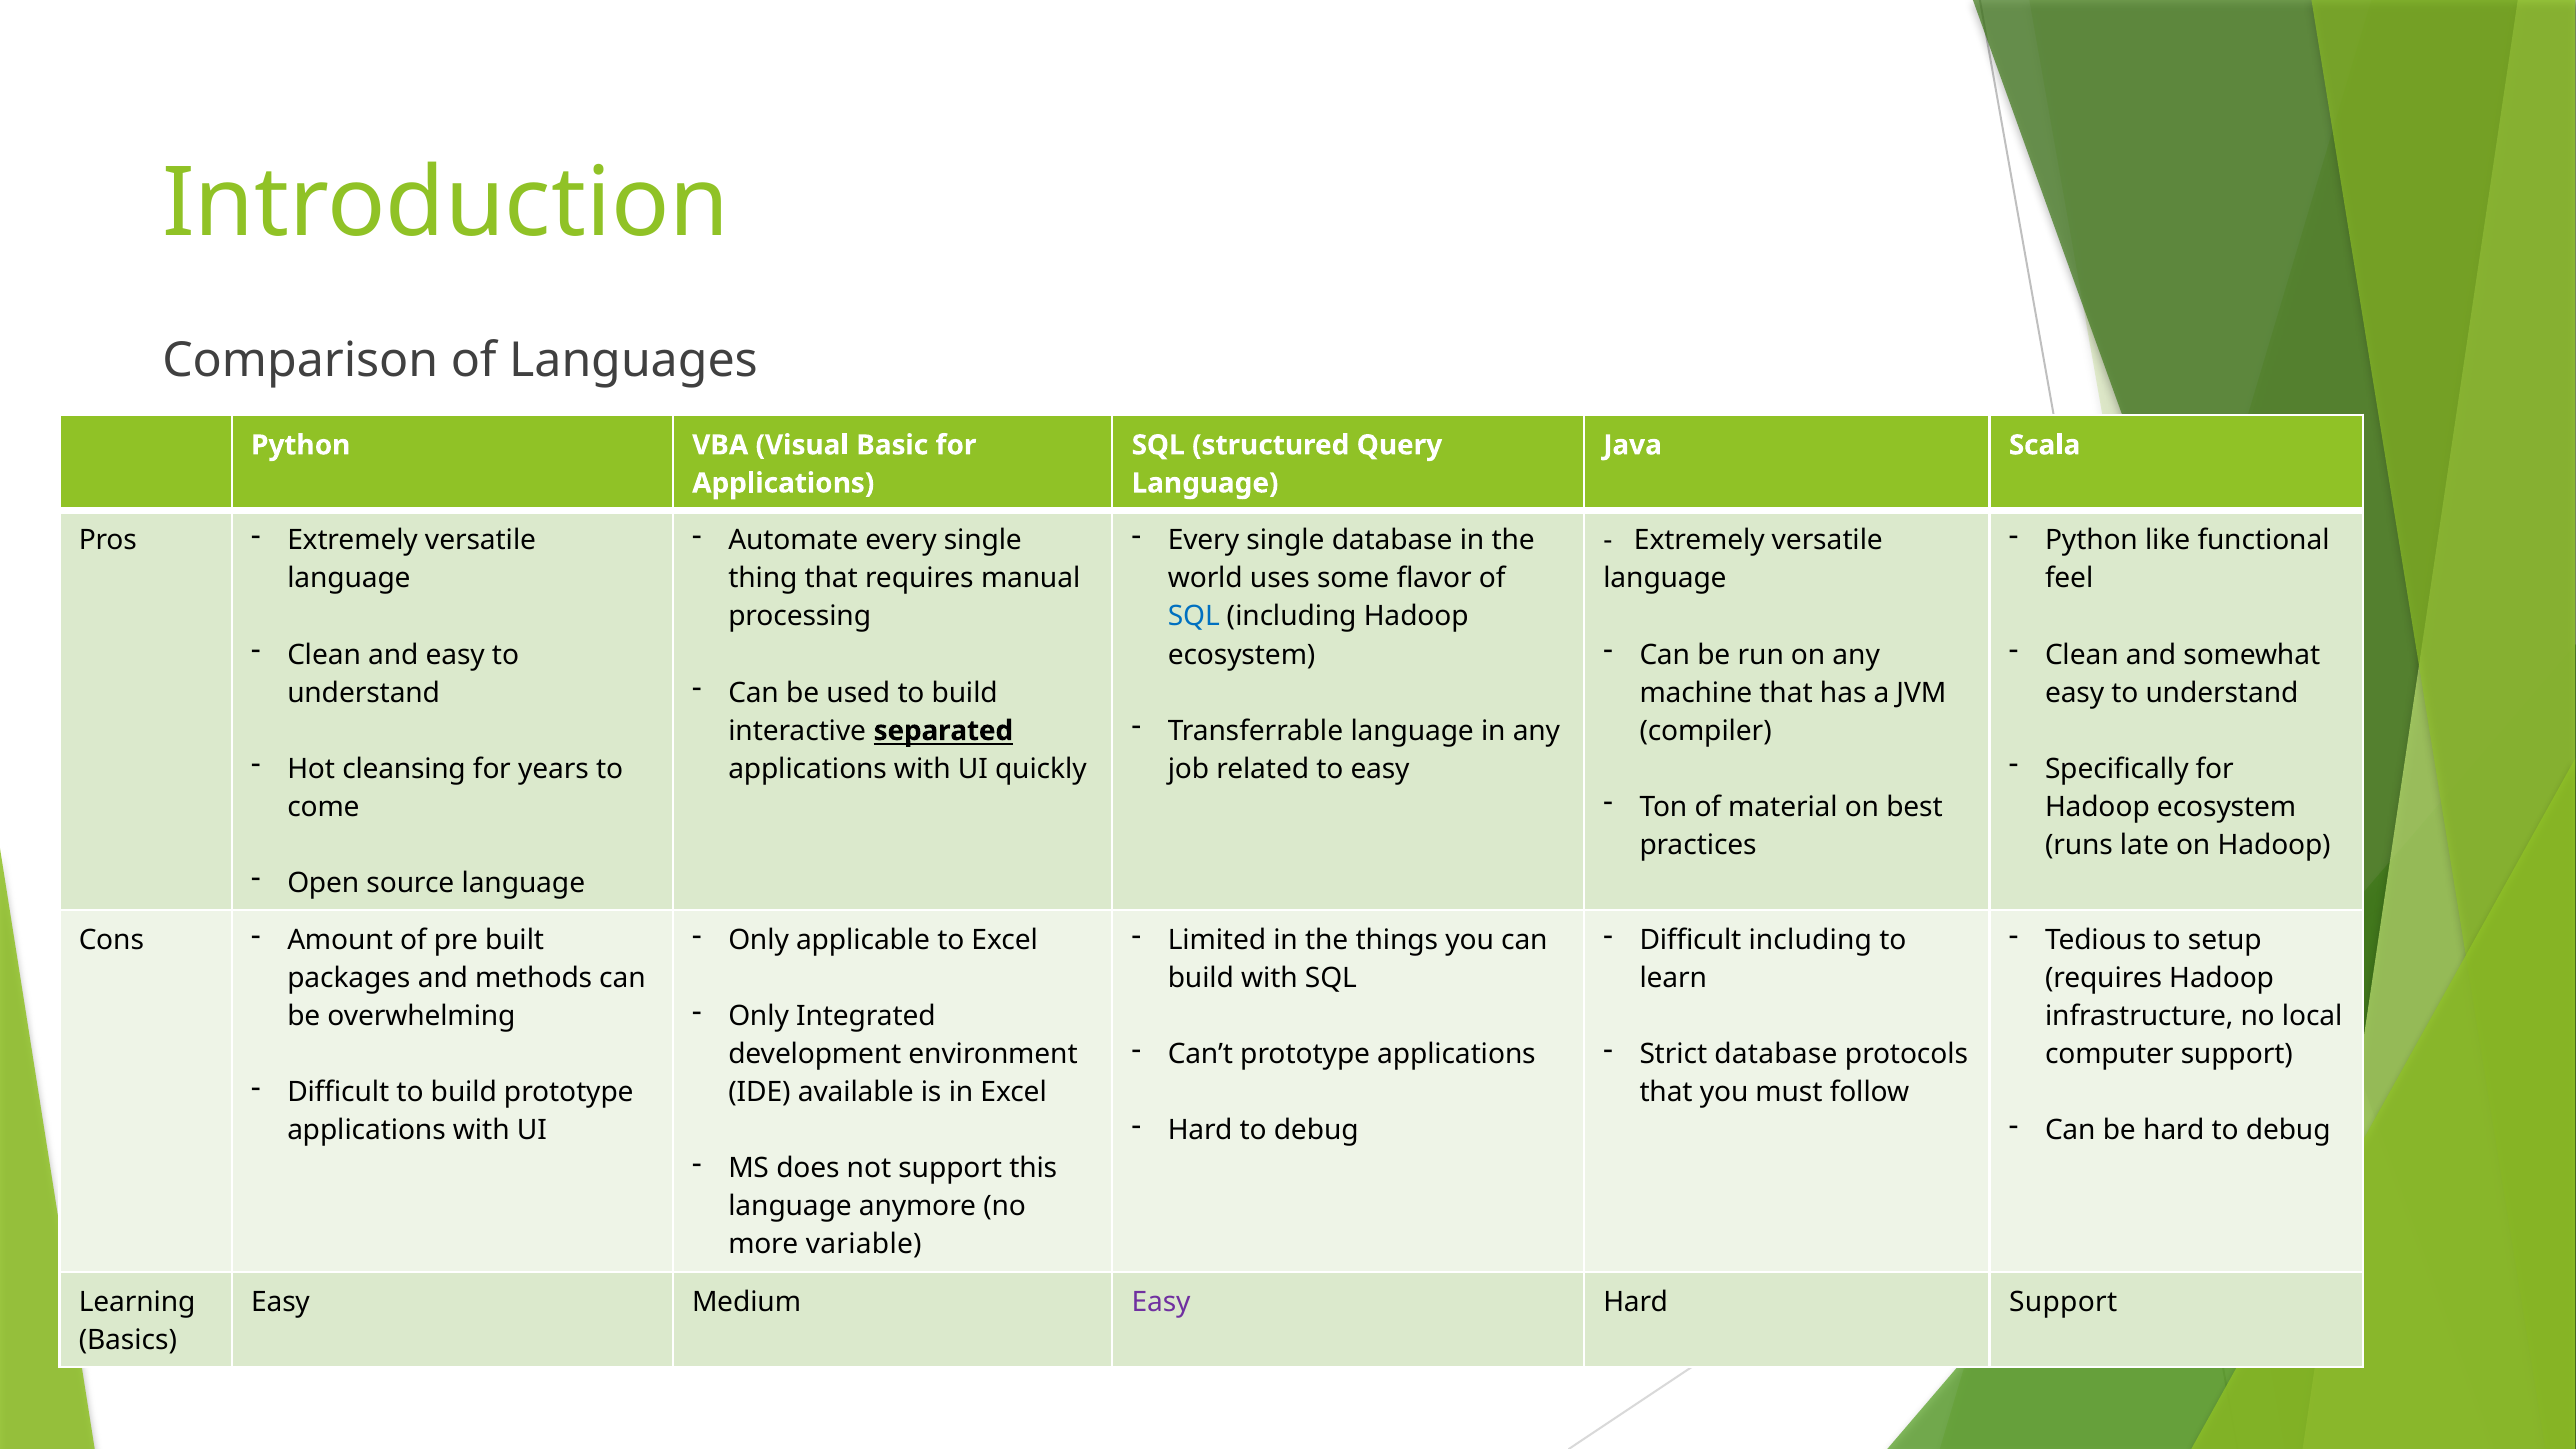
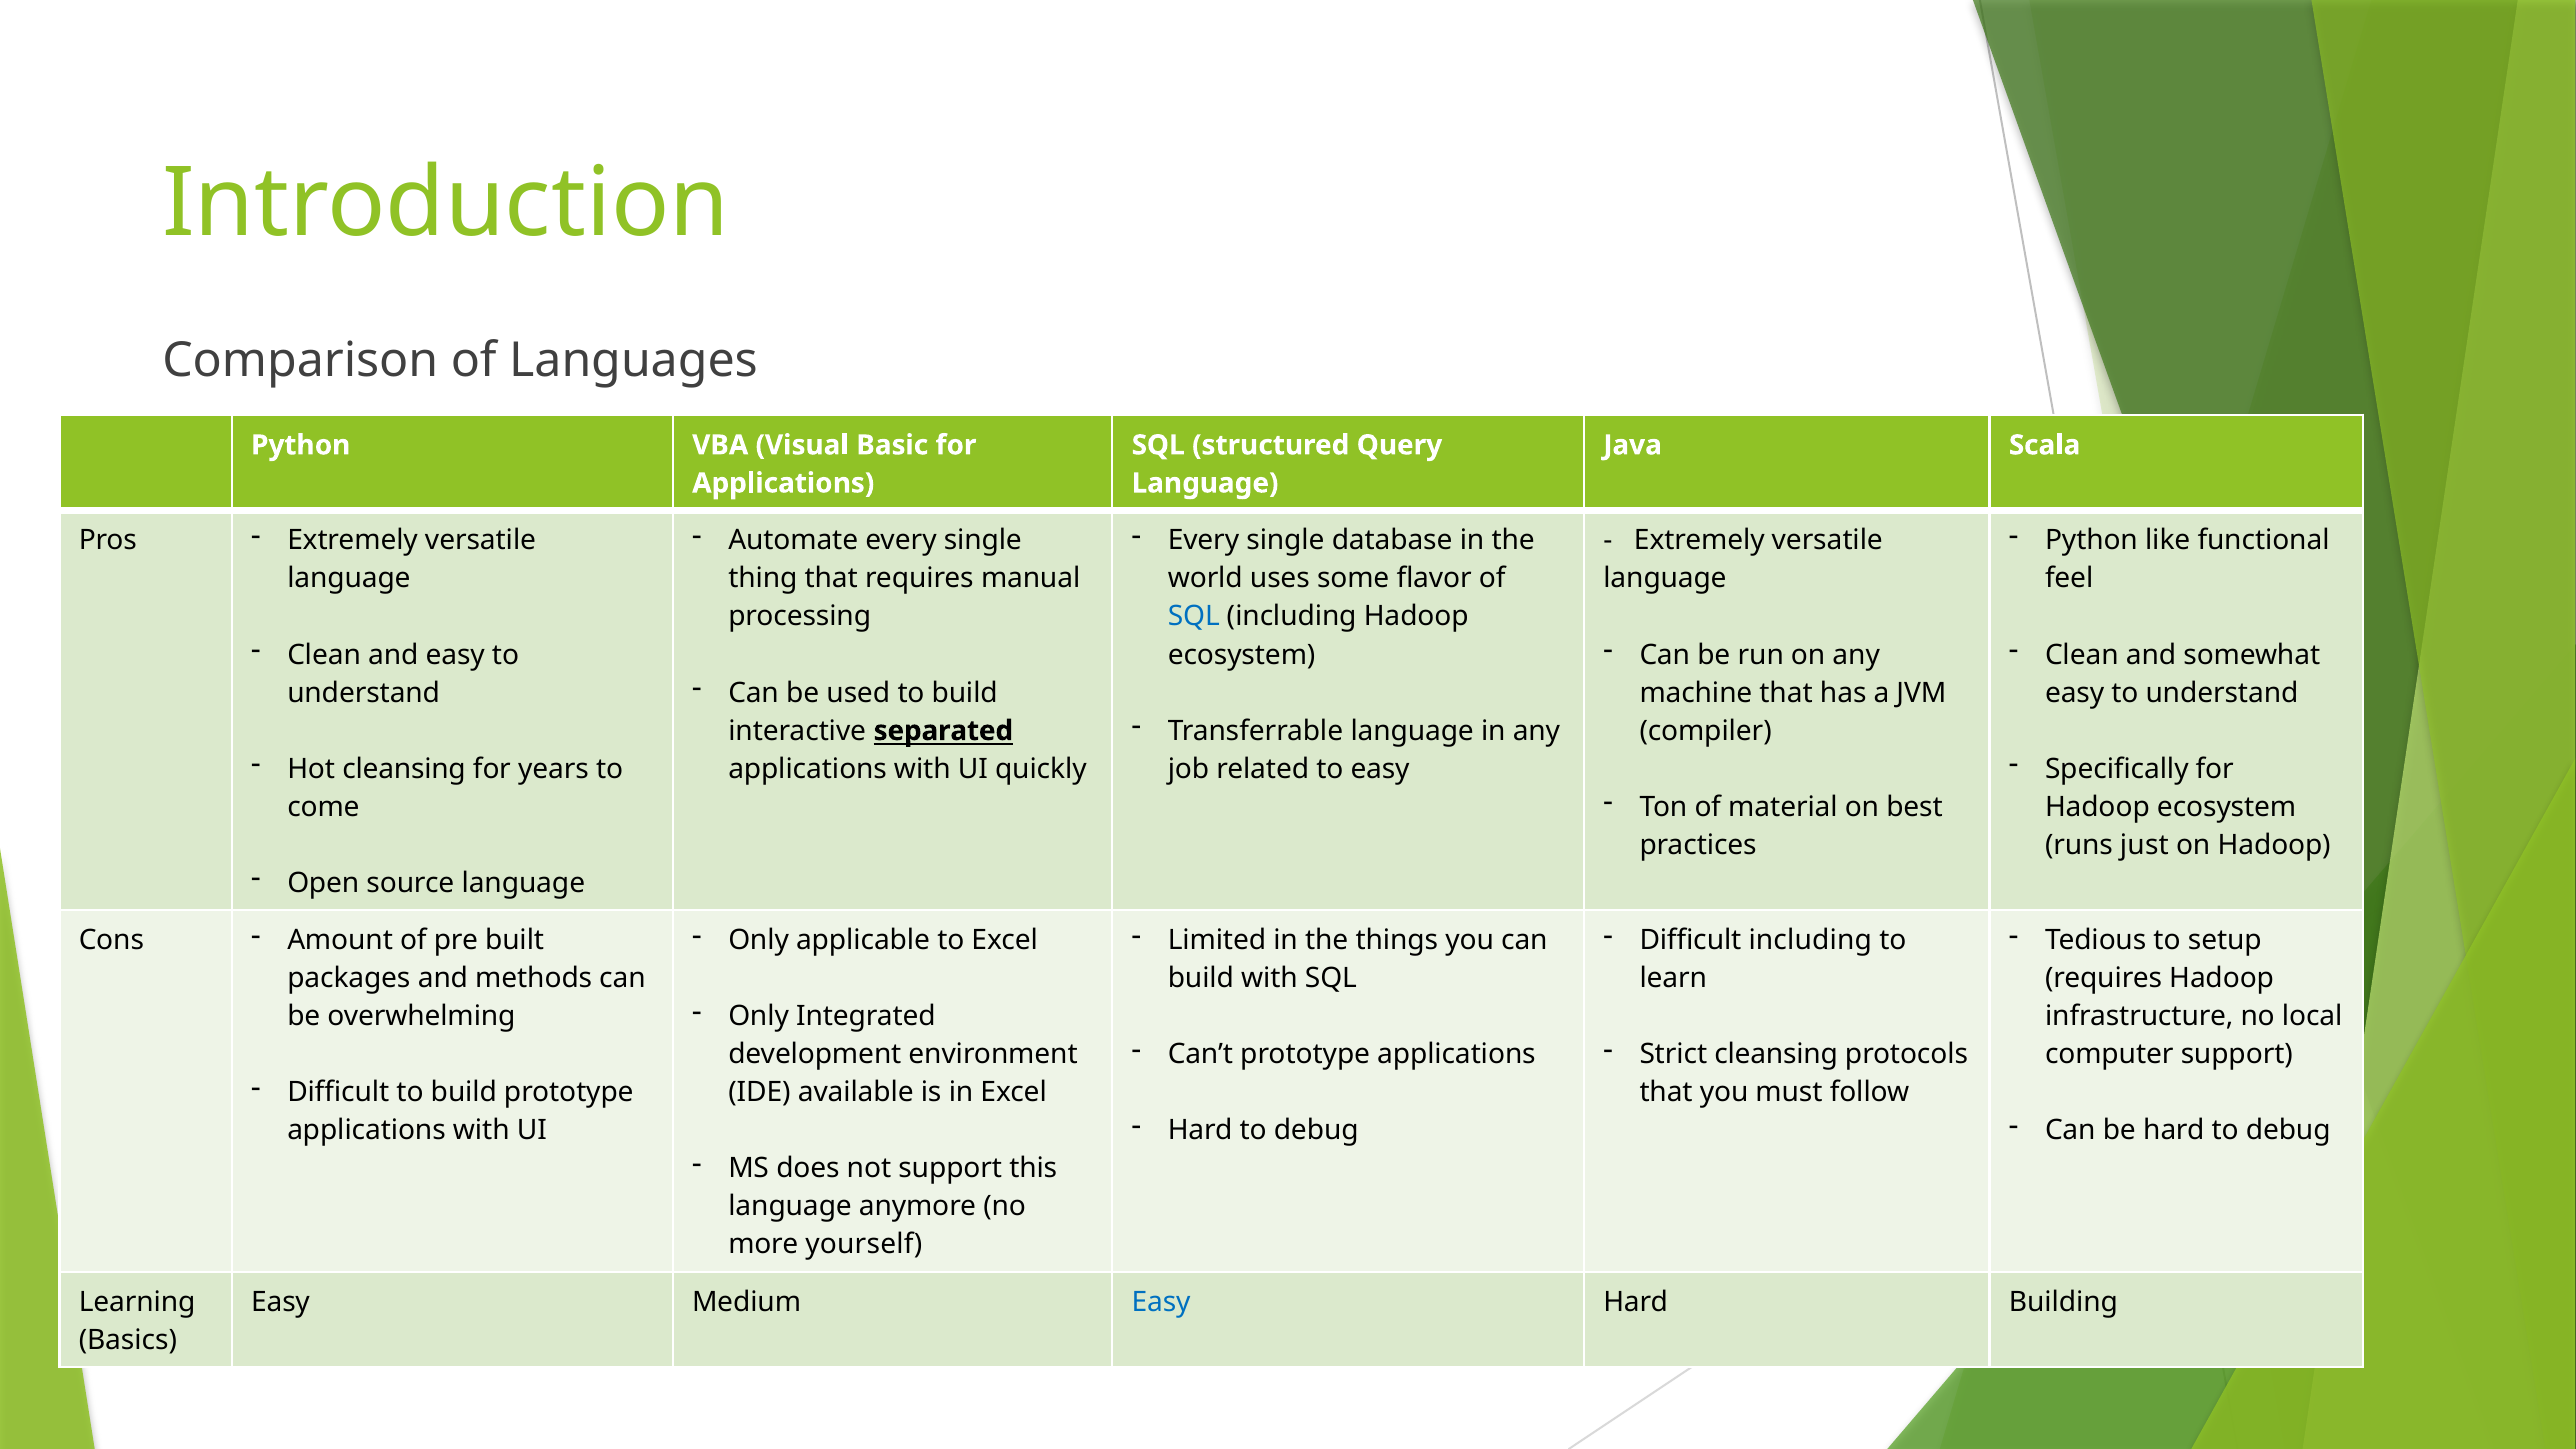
late: late -> just (2144, 845)
Strict database: database -> cleansing (1776, 1054)
variable: variable -> yourself (864, 1245)
Easy colour: purple -> blue (1161, 1302)
Hard Support: Support -> Building (2063, 1302)
